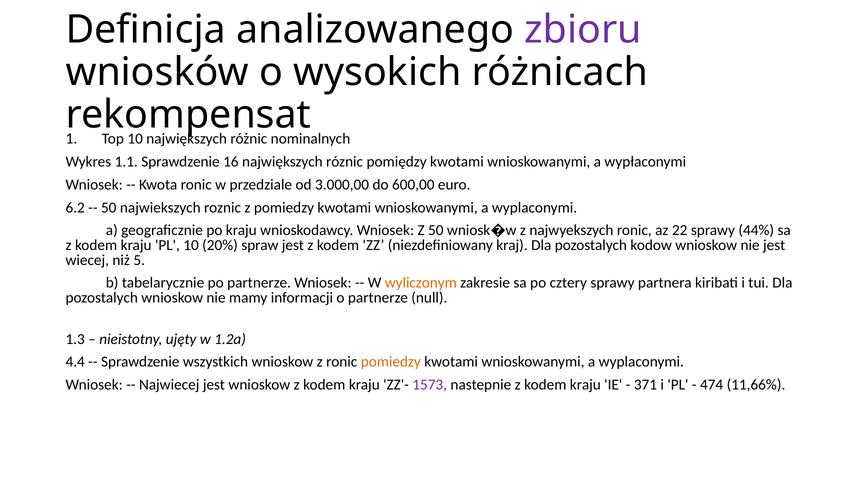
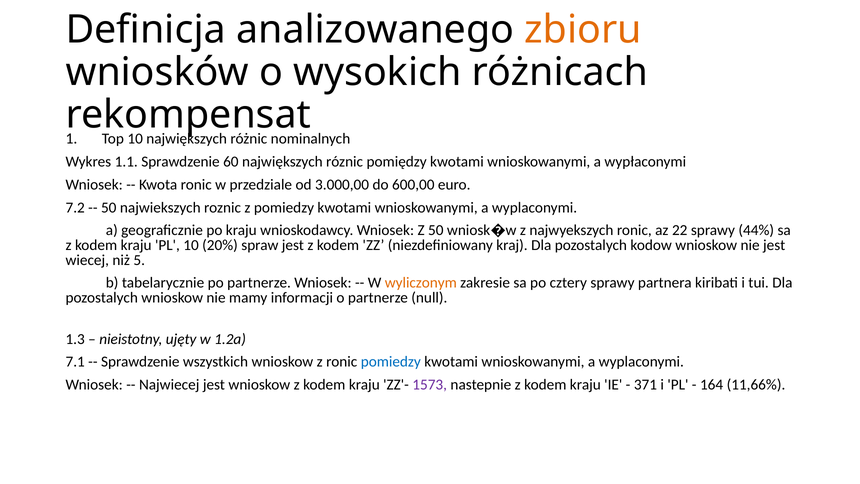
zbioru colour: purple -> orange (583, 30)
16: 16 -> 60 (231, 162)
6.2: 6.2 -> 7.2 (75, 207)
4.4: 4.4 -> 7.1 (75, 362)
pomiedzy colour: orange -> blue (391, 362)
474: 474 -> 164 (712, 385)
